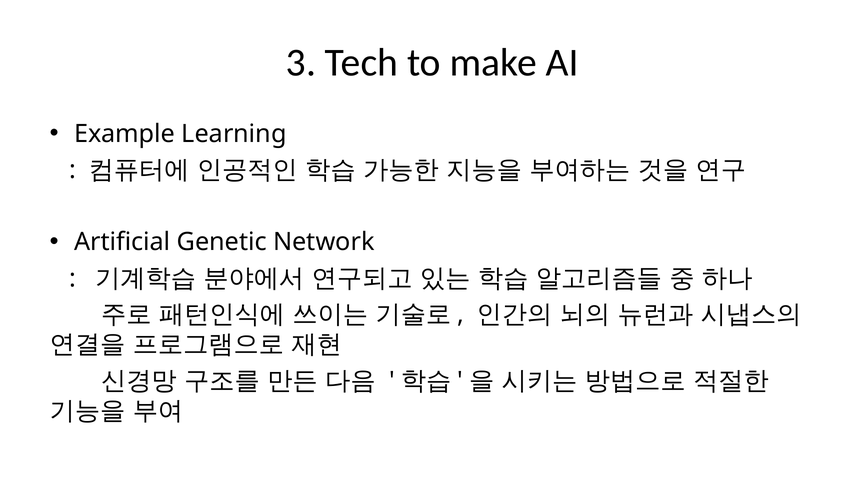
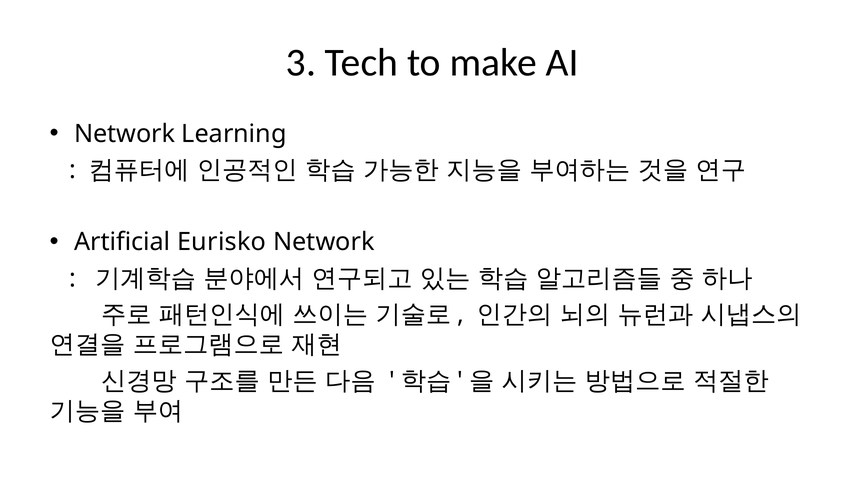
Example: Example -> Network (125, 134)
Genetic: Genetic -> Eurisko (222, 242)
